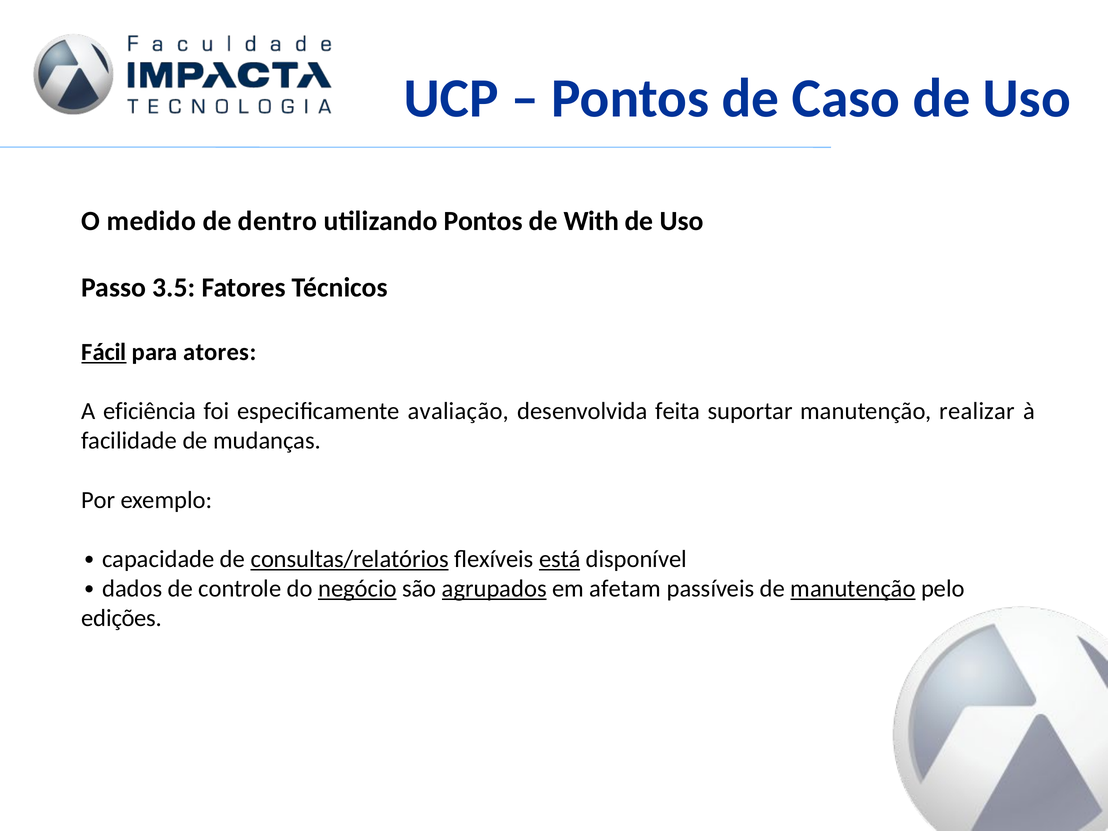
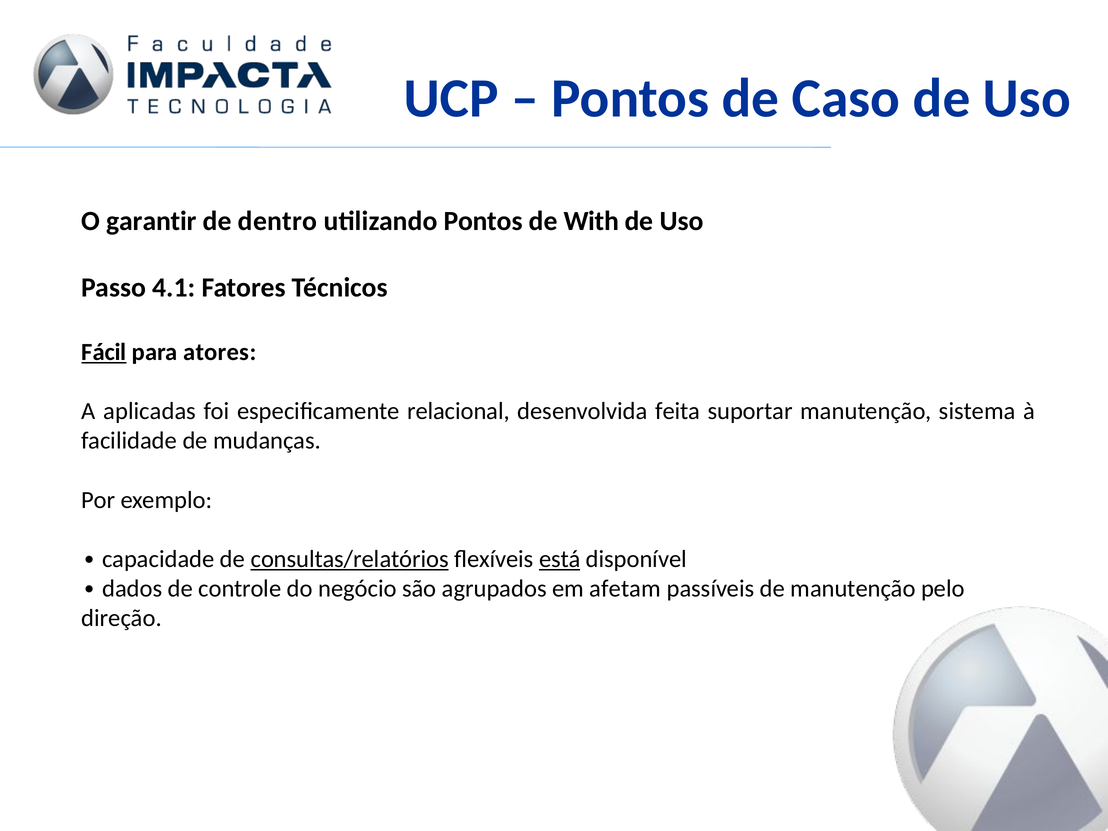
medido: medido -> garantir (152, 221)
3.5: 3.5 -> 4.1 (174, 288)
eficiência: eficiência -> aplicadas (150, 411)
avaliação: avaliação -> relacional (458, 411)
realizar: realizar -> sistema (977, 411)
negócio underline: present -> none (357, 588)
agrupados underline: present -> none (494, 588)
manutenção underline: present -> none (853, 588)
edições: edições -> direção (122, 618)
